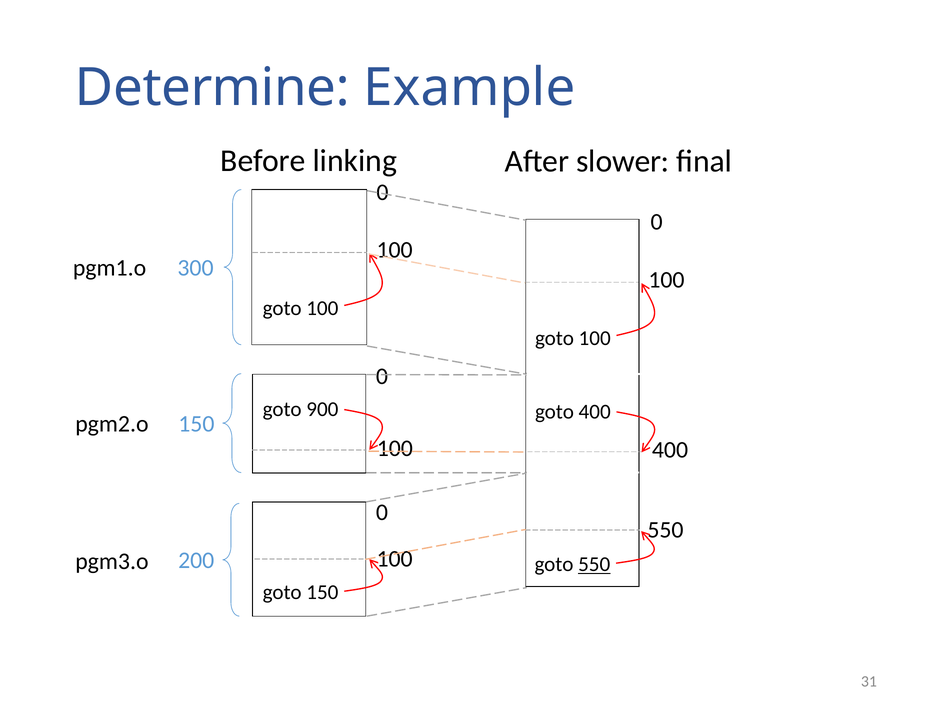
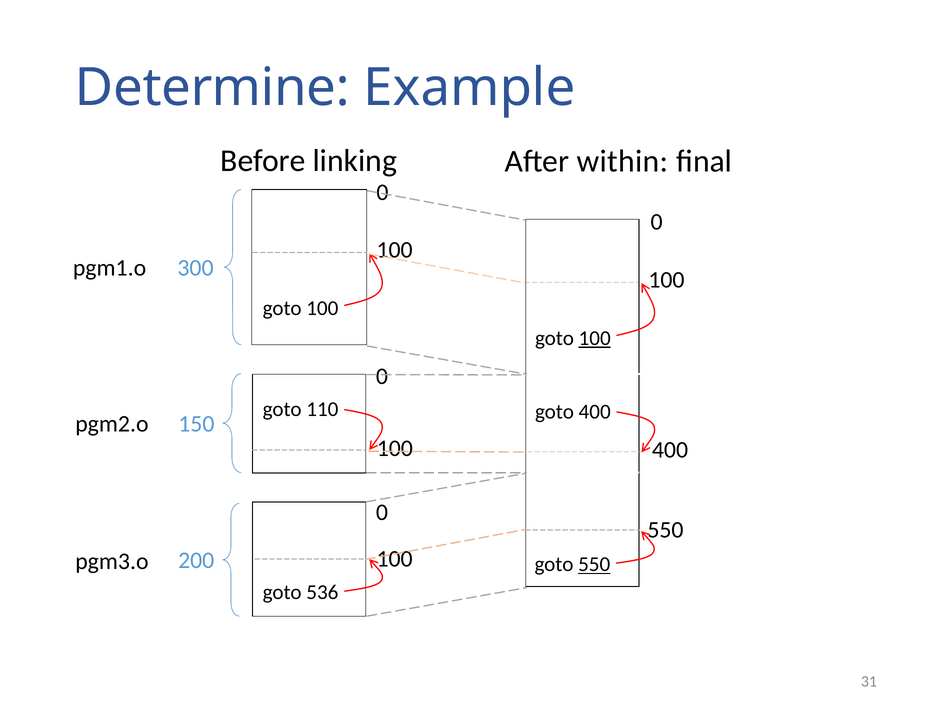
slower: slower -> within (623, 161)
100 underline: none -> present (595, 338)
900: 900 -> 110 (322, 410)
goto 150: 150 -> 536 (322, 592)
